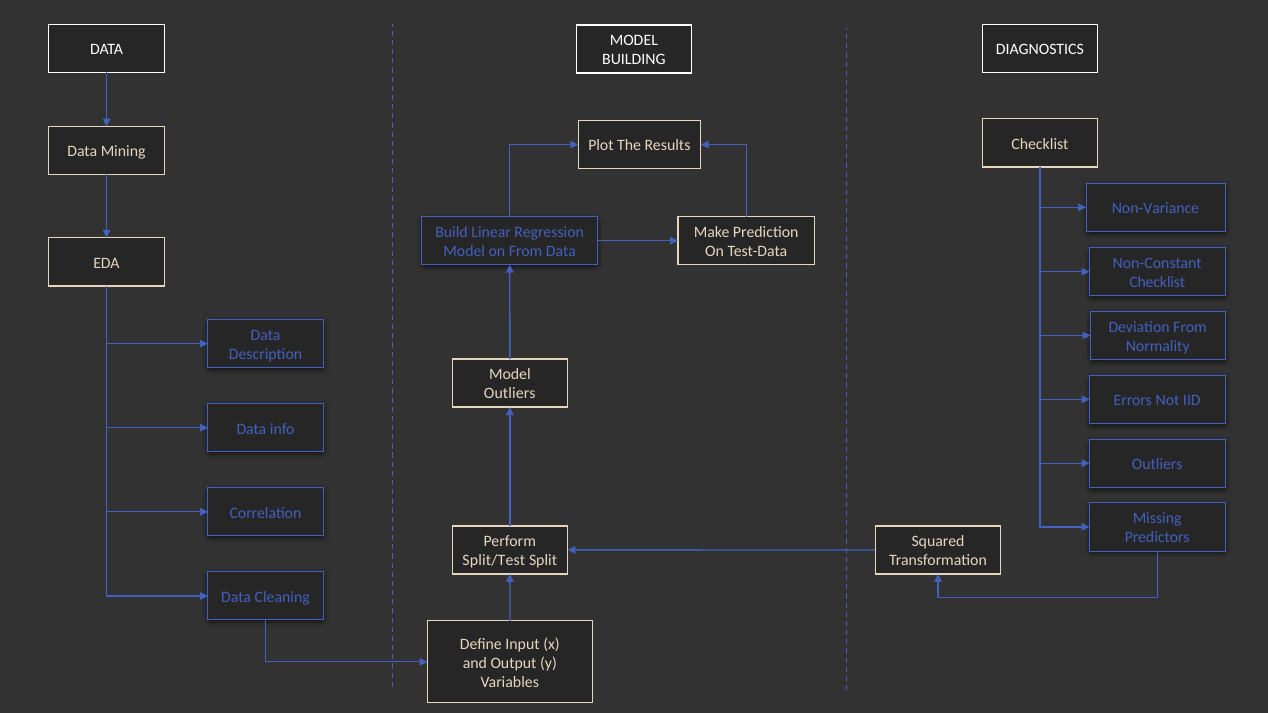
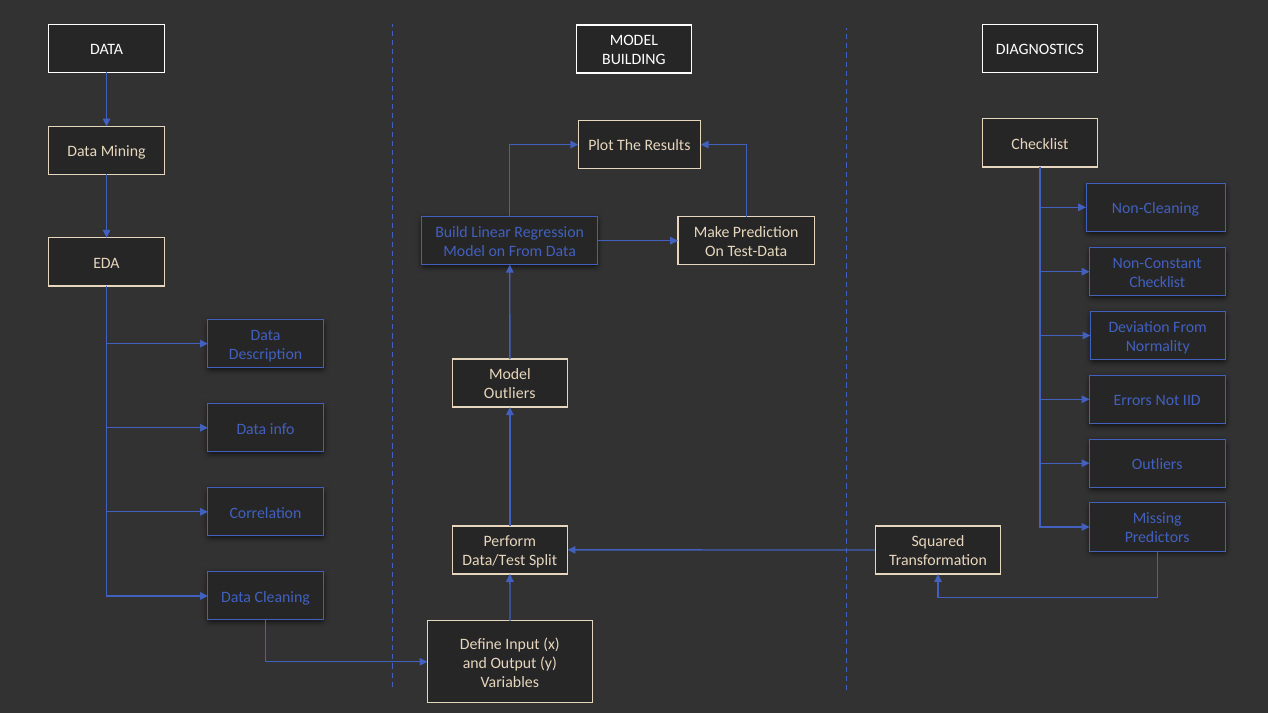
Non-Variance: Non-Variance -> Non-Cleaning (1155, 208)
Split/Test: Split/Test -> Data/Test (494, 561)
